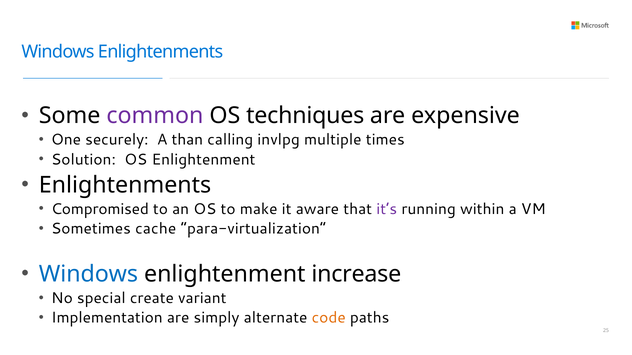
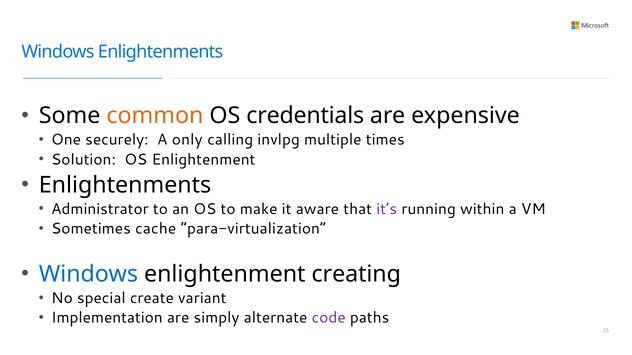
common colour: purple -> orange (155, 116)
techniques: techniques -> credentials (305, 116)
than: than -> only (187, 140)
Compromised: Compromised -> Administrator (100, 209)
increase: increase -> creating (356, 274)
code colour: orange -> purple (329, 318)
